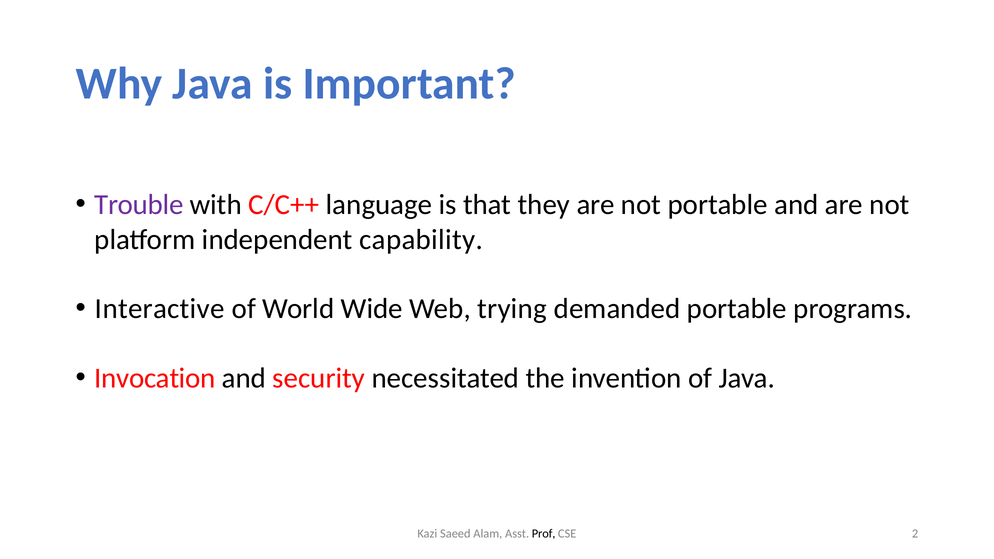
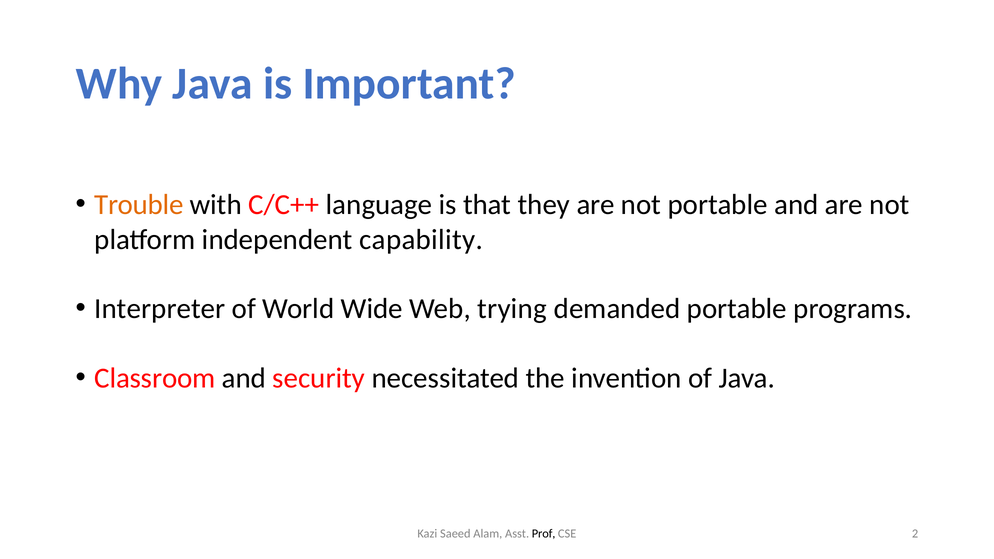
Trouble colour: purple -> orange (139, 205)
Interactive: Interactive -> Interpreter (160, 309)
Invocation: Invocation -> Classroom (155, 378)
